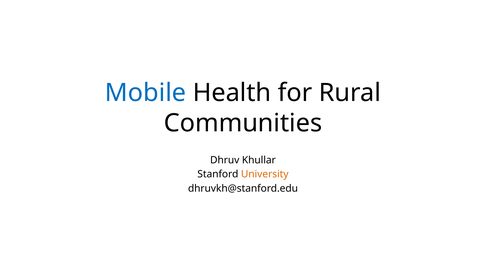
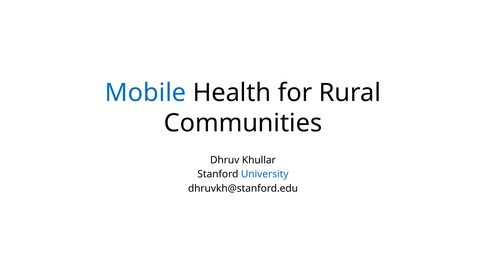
University colour: orange -> blue (265, 175)
